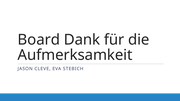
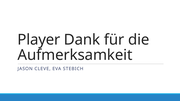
Board: Board -> Player (39, 40)
